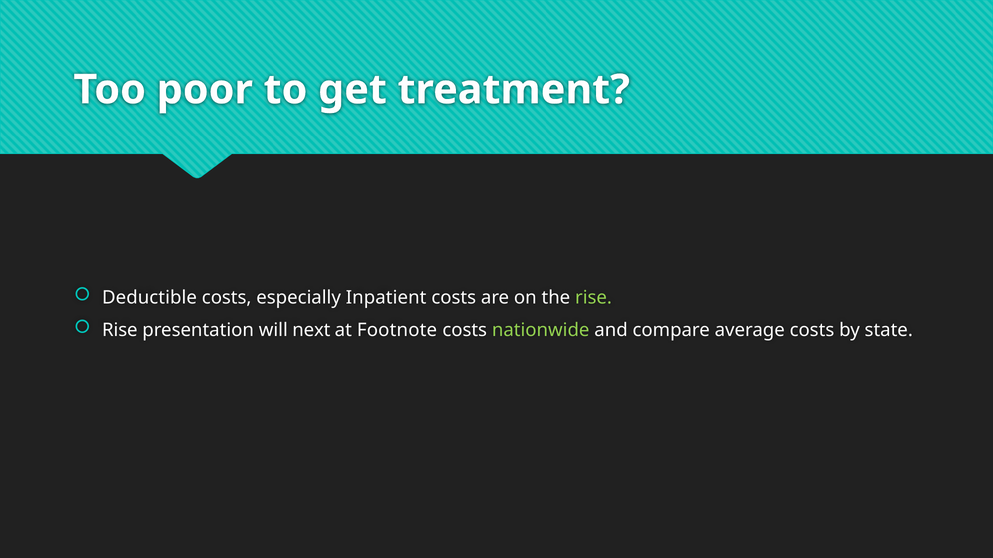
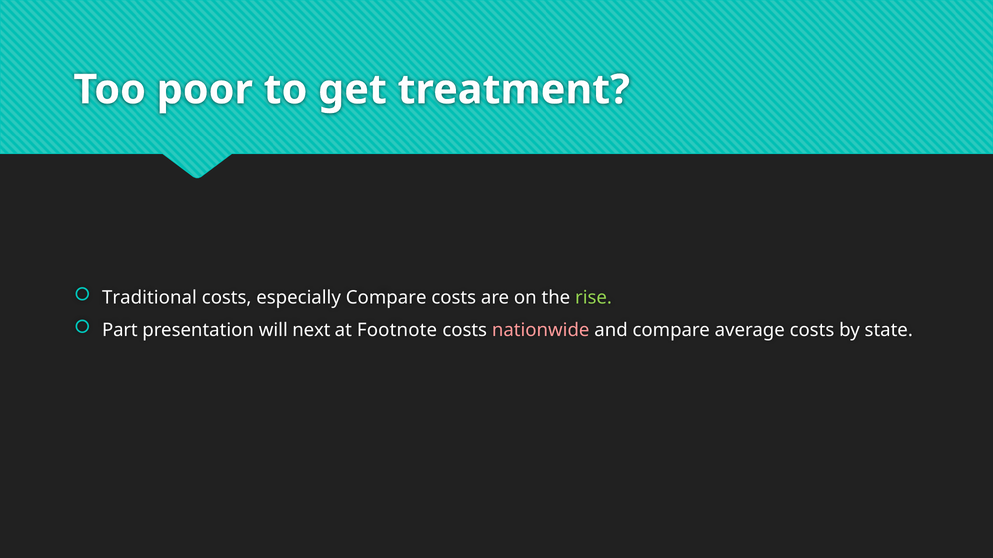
Deductible: Deductible -> Traditional (149, 298)
especially Inpatient: Inpatient -> Compare (386, 298)
Rise: Rise -> Part (120, 330)
nationwide colour: light green -> pink (541, 330)
